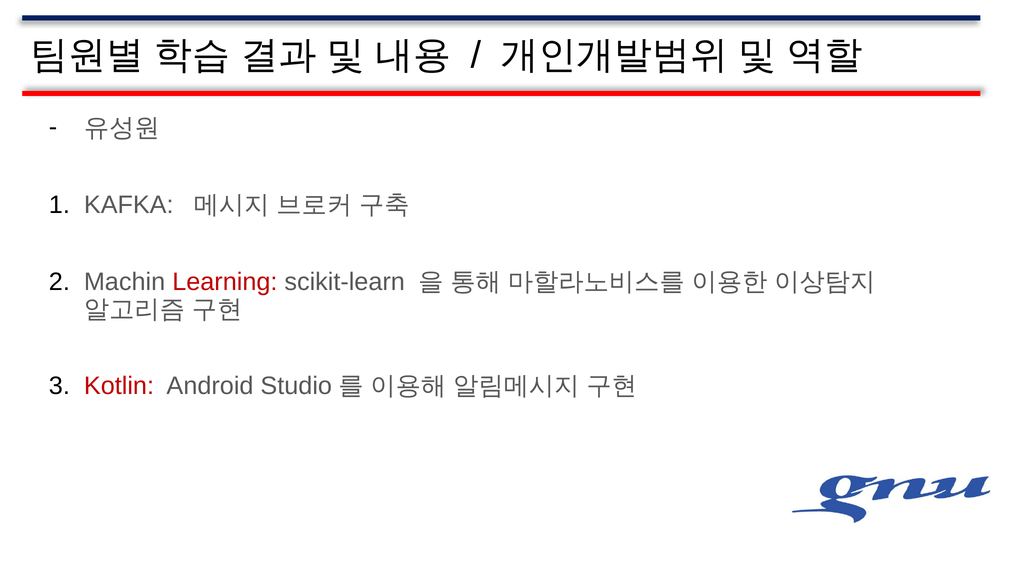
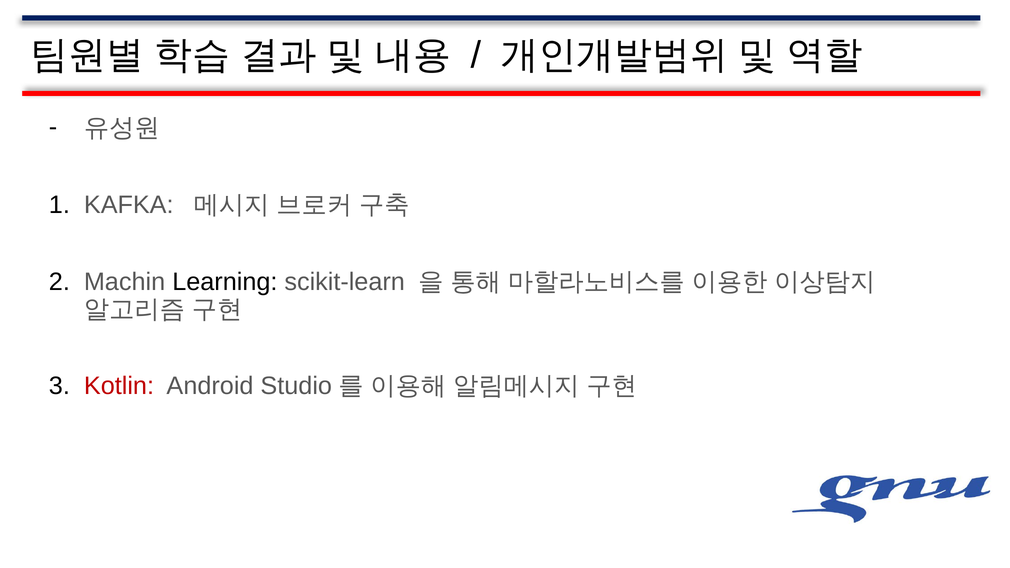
Learning colour: red -> black (225, 282)
